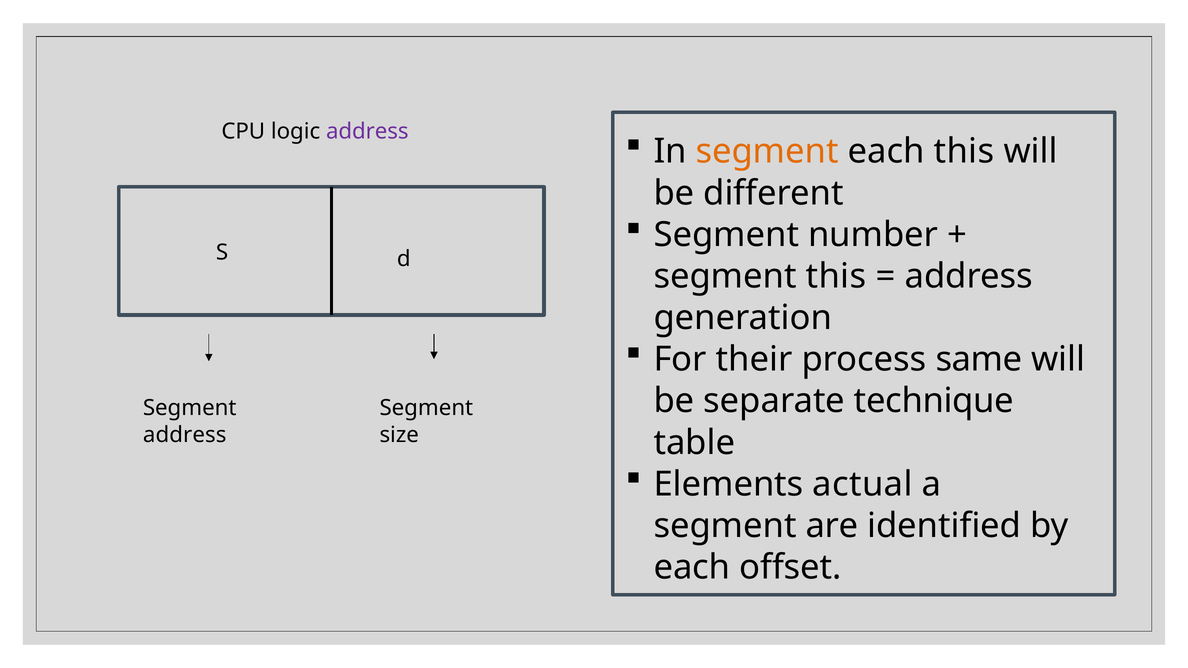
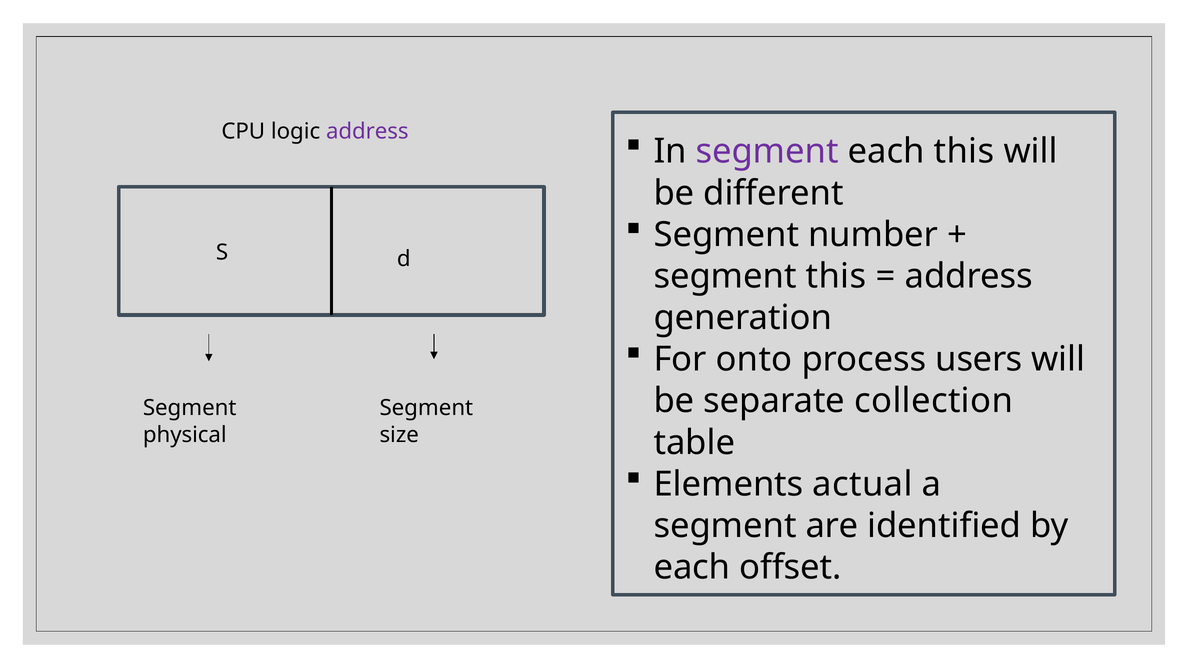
segment colour: orange -> purple (767, 152)
their: their -> onto (754, 360)
same: same -> users (979, 360)
technique: technique -> collection (934, 401)
address: address -> physical (185, 435)
